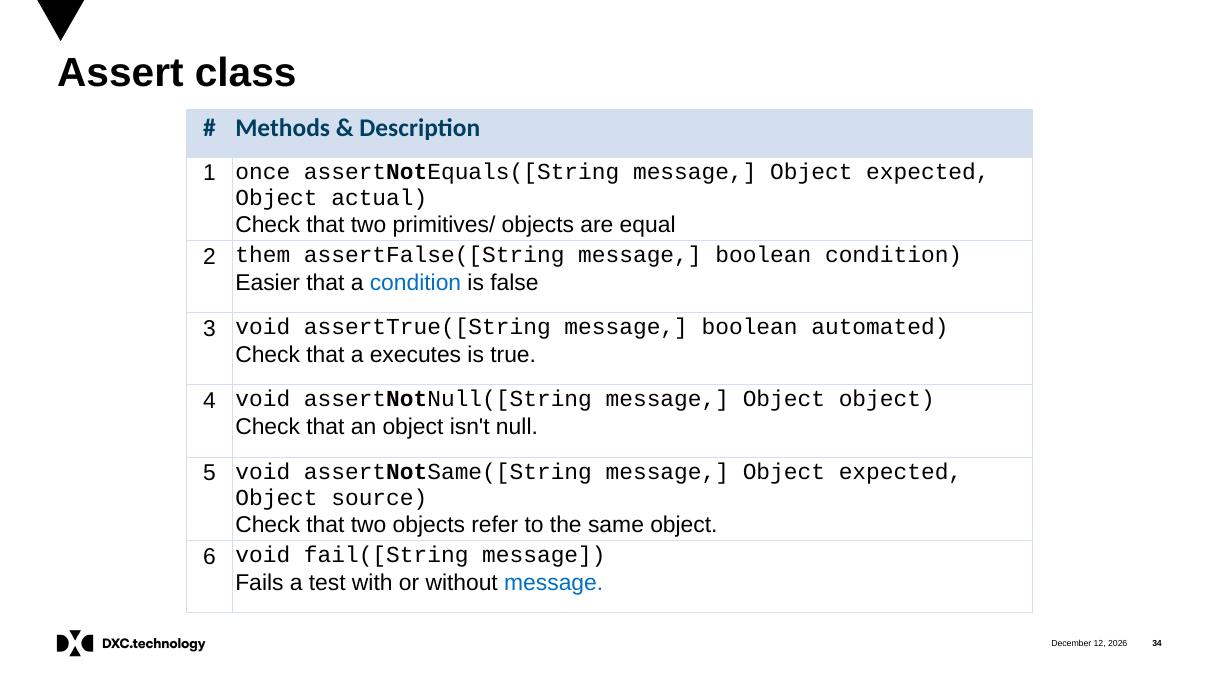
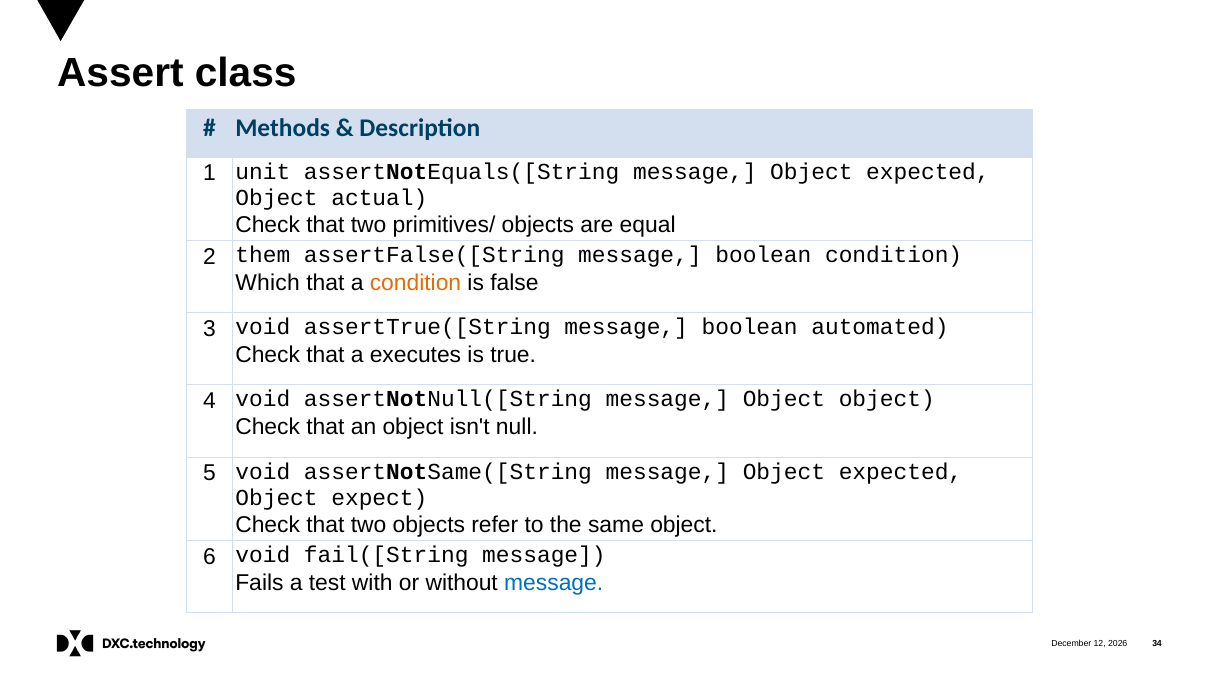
once: once -> unit (263, 172)
Easier: Easier -> Which (268, 283)
condition colour: blue -> orange (415, 283)
source: source -> expect (379, 497)
